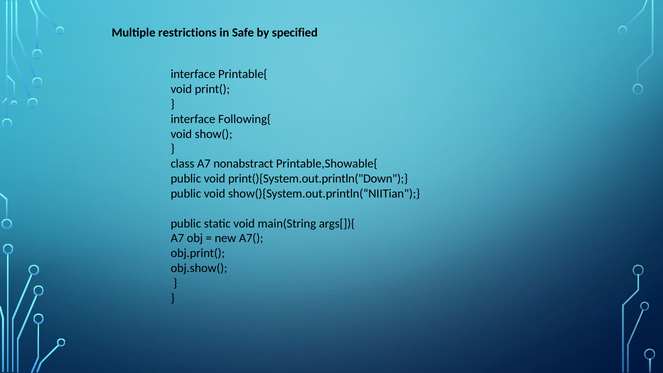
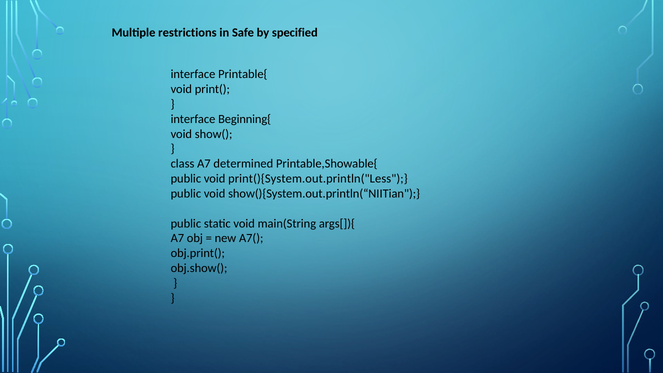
Following{: Following{ -> Beginning{ (245, 119)
nonabstract: nonabstract -> determined (243, 164)
print(){System.out.println("Down: print(){System.out.println("Down -> print(){System.out.println("Less (318, 179)
